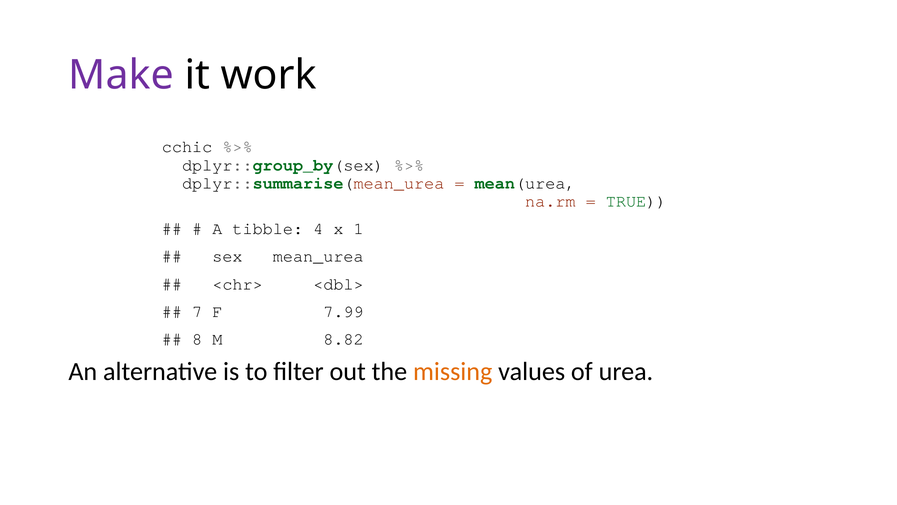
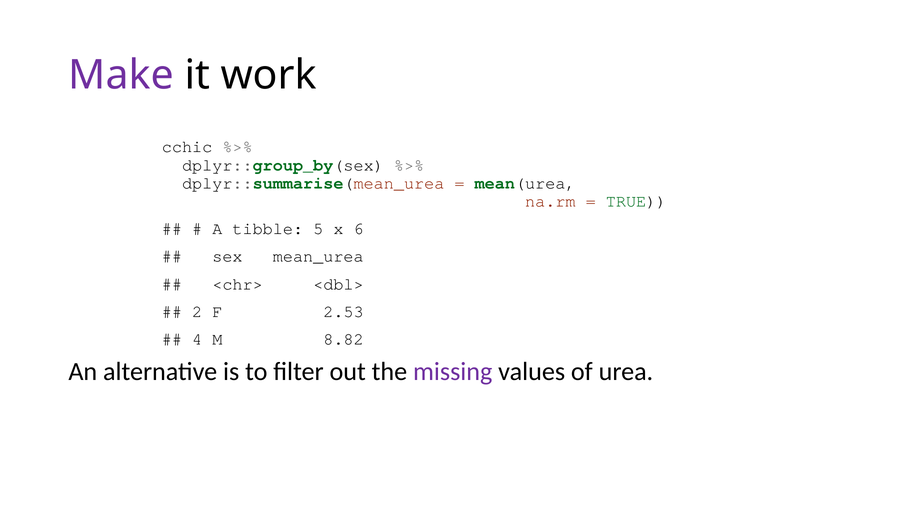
4: 4 -> 5 (318, 229)
1: 1 -> 6 (359, 229)
7: 7 -> 2 (197, 311)
7.99: 7.99 -> 2.53 (343, 311)
8: 8 -> 4 (197, 339)
missing colour: orange -> purple (453, 371)
